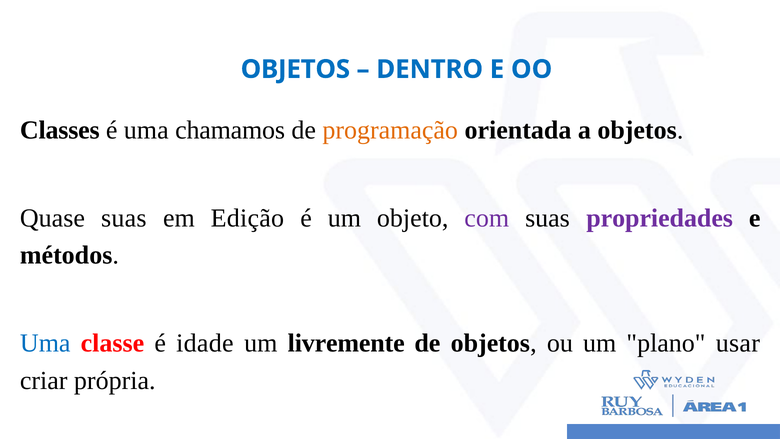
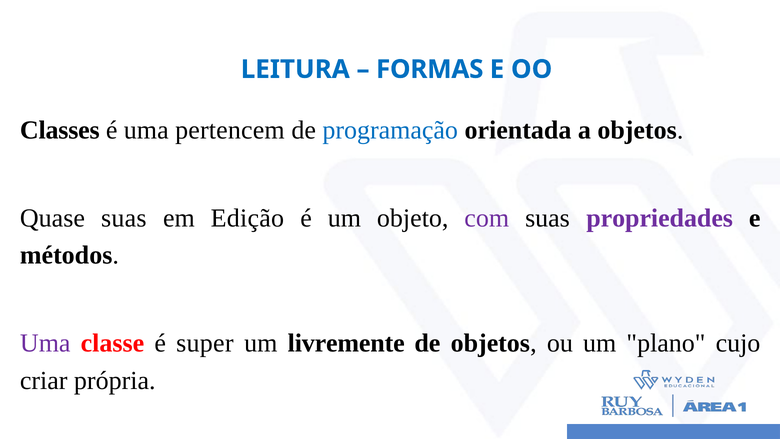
OBJETOS: OBJETOS -> LEITURA (295, 69)
DENTRO: DENTRO -> FORMAS (430, 69)
chamamos: chamamos -> pertencem (230, 130)
programação colour: orange -> blue (390, 130)
Uma colour: blue -> purple (45, 343)
idade: idade -> super (205, 343)
usar: usar -> cujo (738, 343)
